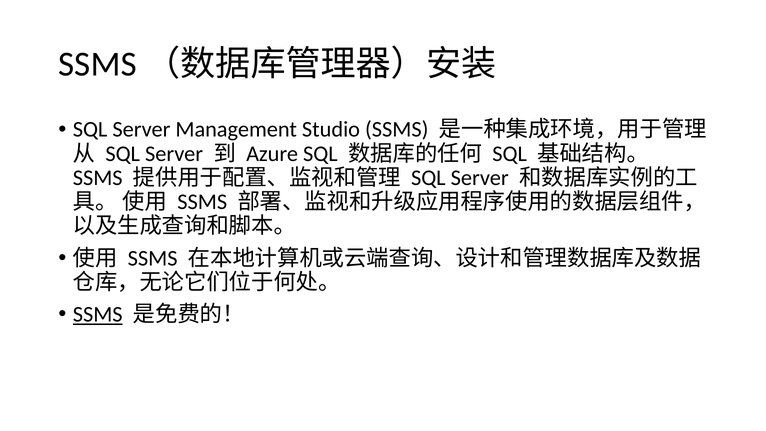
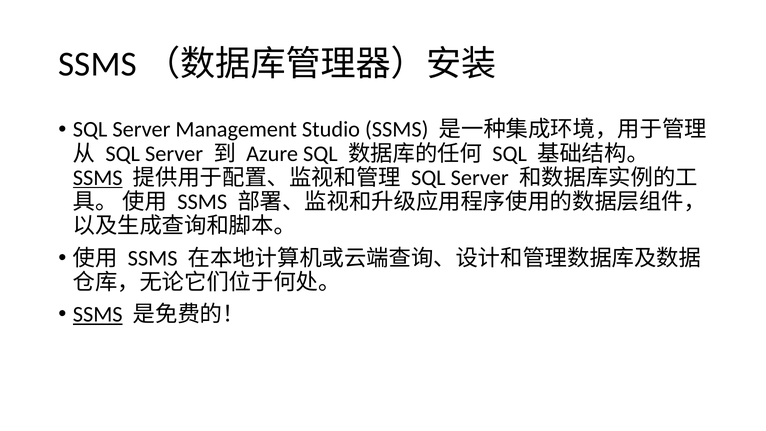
SSMS underline: none -> present (98, 178)
